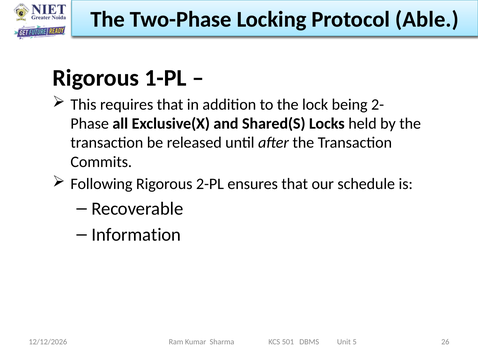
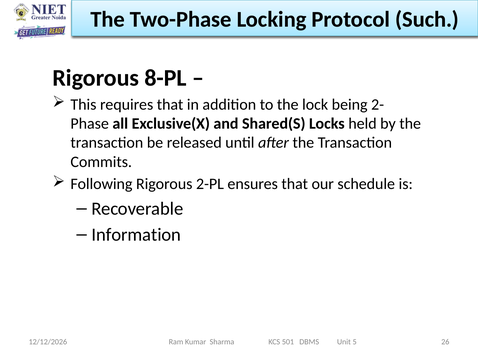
Able: Able -> Such (427, 20)
1-PL: 1-PL -> 8-PL (166, 78)
